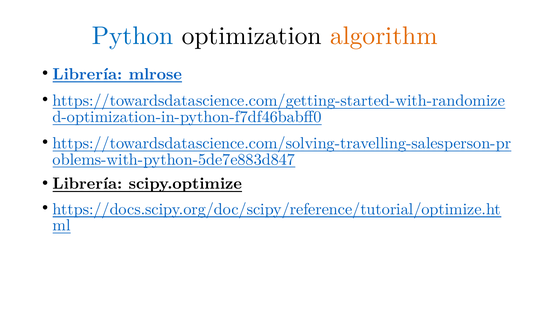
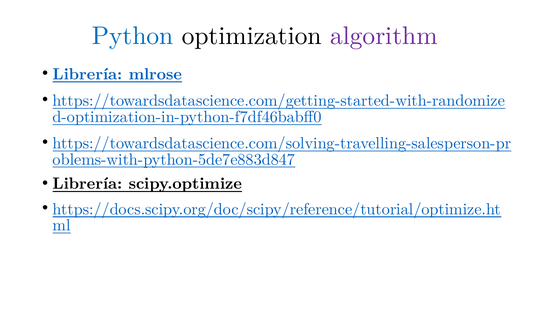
algorithm colour: orange -> purple (384, 36)
